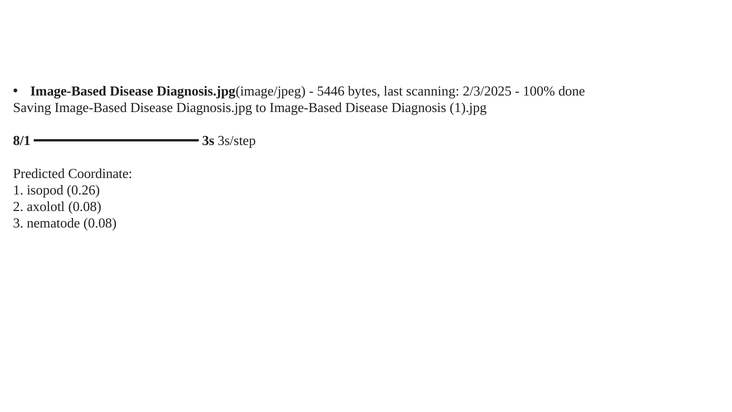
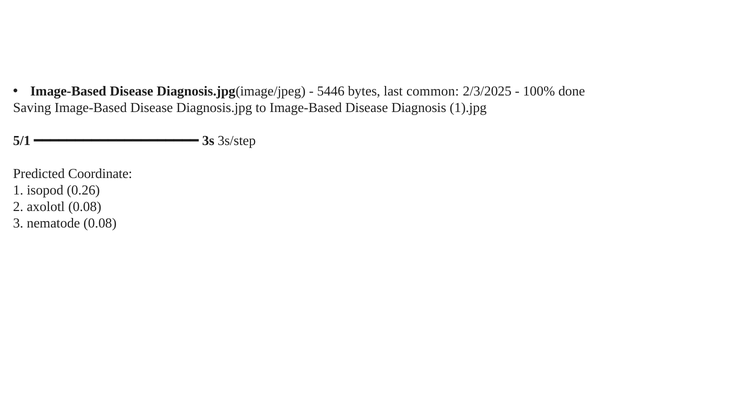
scanning: scanning -> common (433, 91)
8/1: 8/1 -> 5/1 (22, 141)
